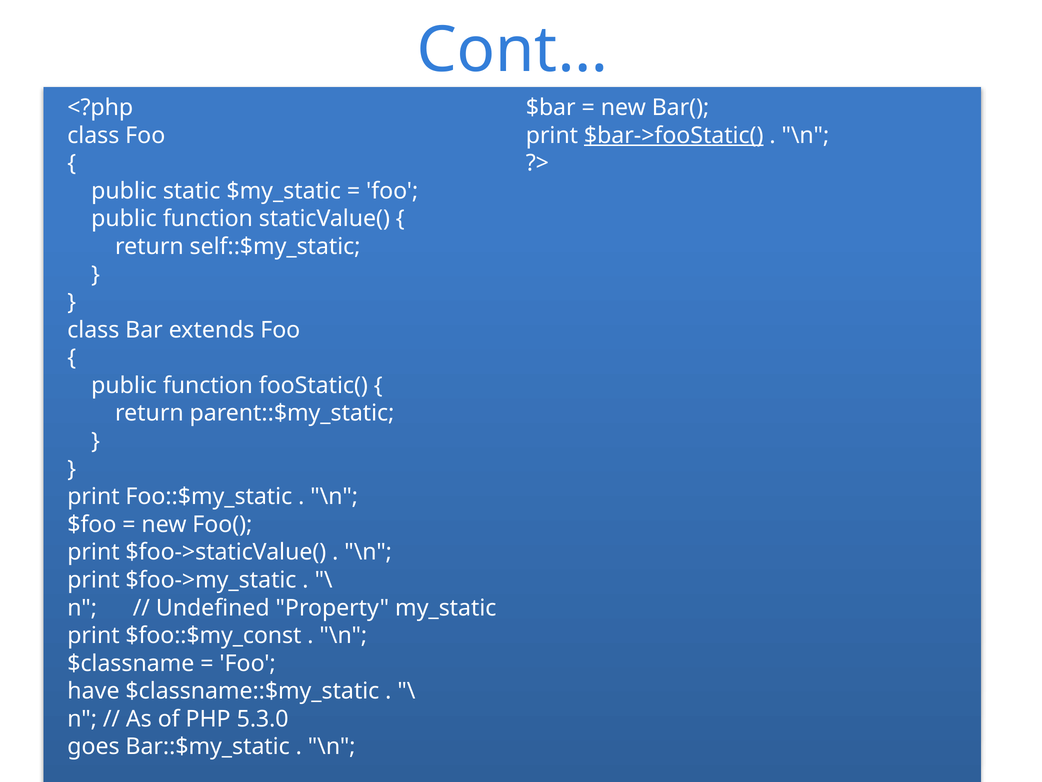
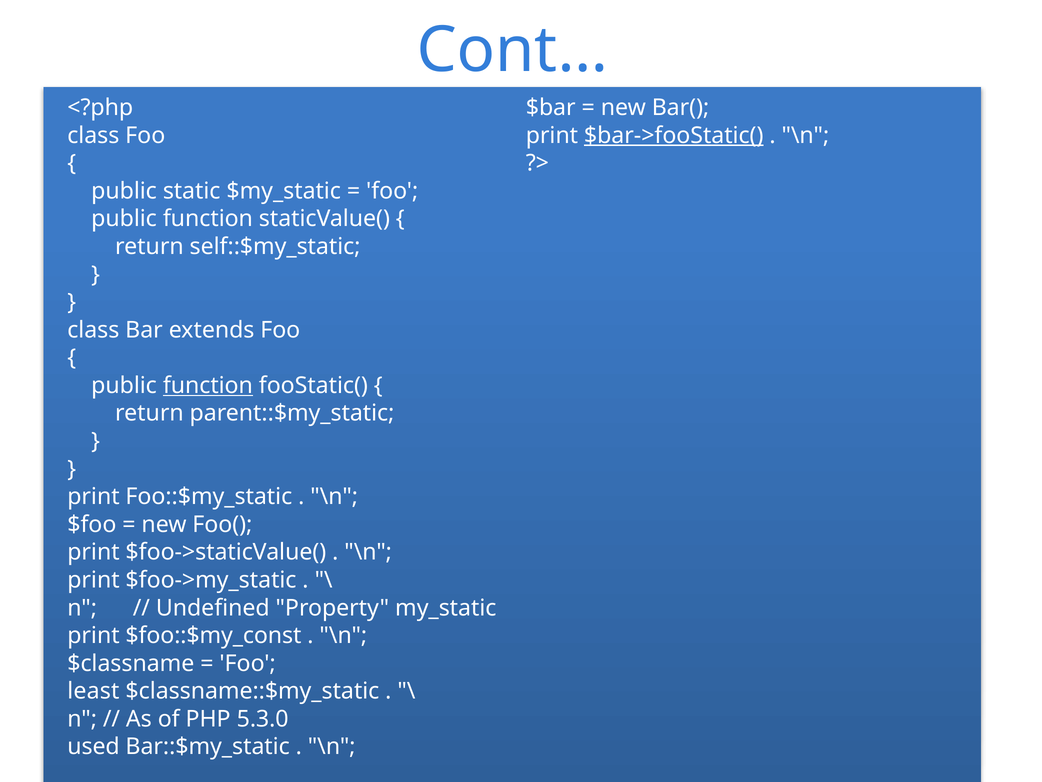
function underline: none -> present (208, 385)
have: have -> least (93, 691)
goes: goes -> used (94, 746)
